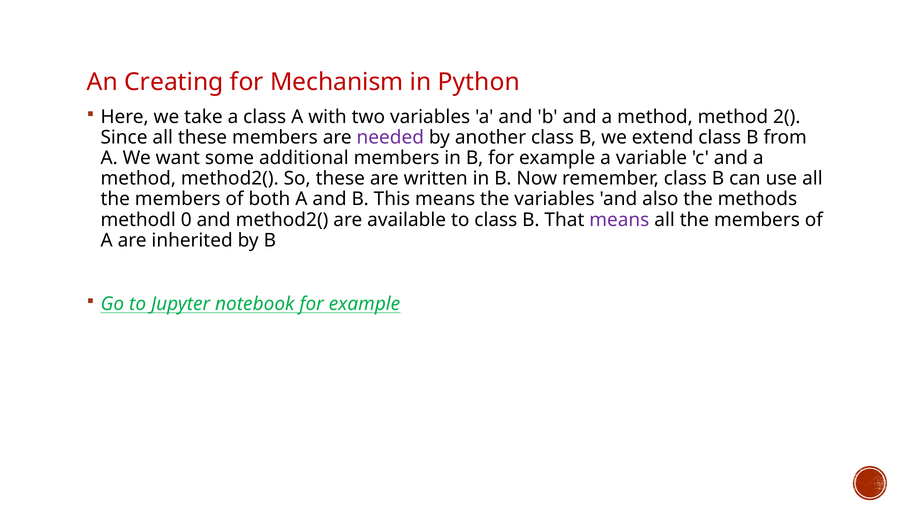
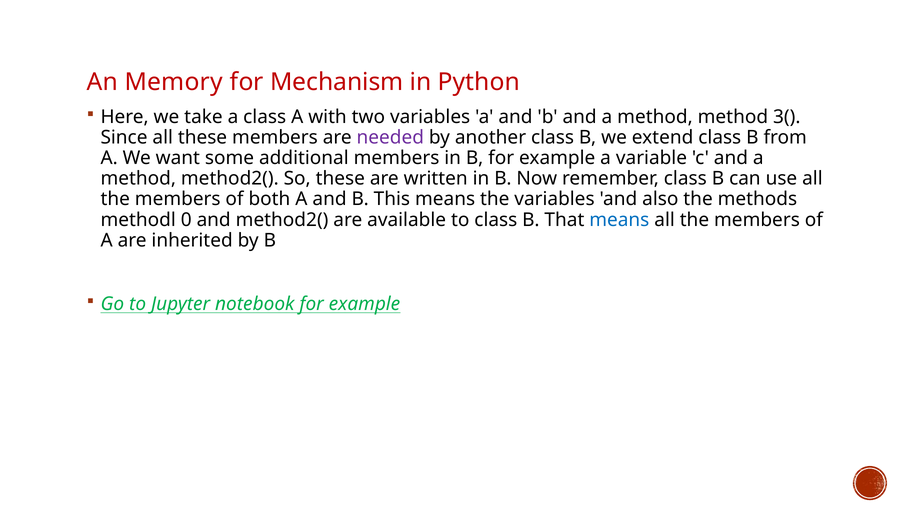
Creating: Creating -> Memory (174, 82)
2(: 2( -> 3( (787, 117)
means colour: purple -> blue (619, 220)
